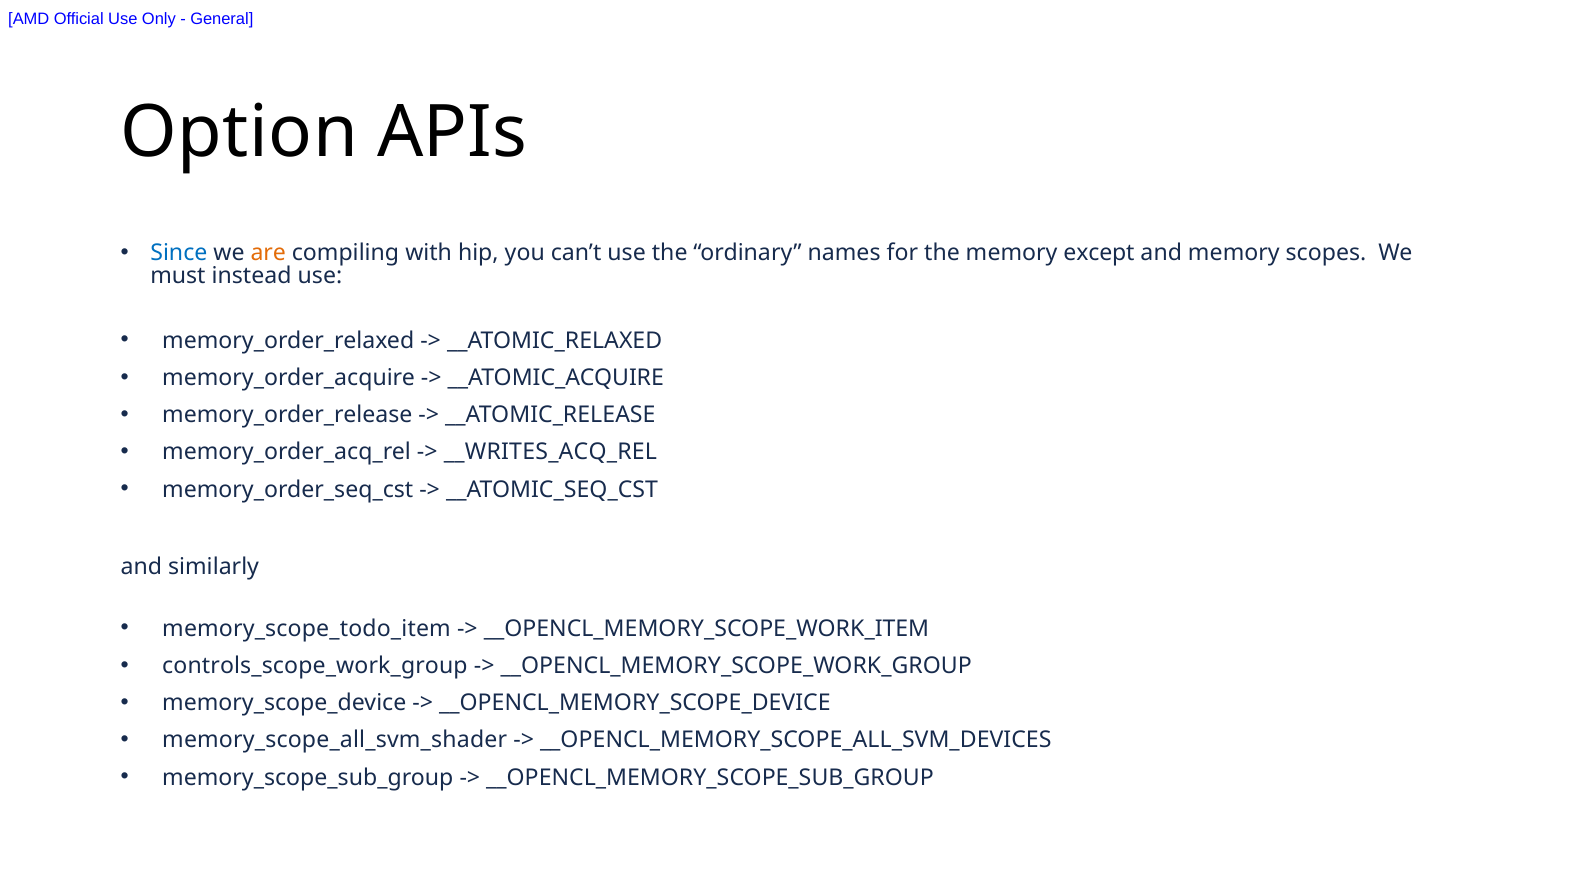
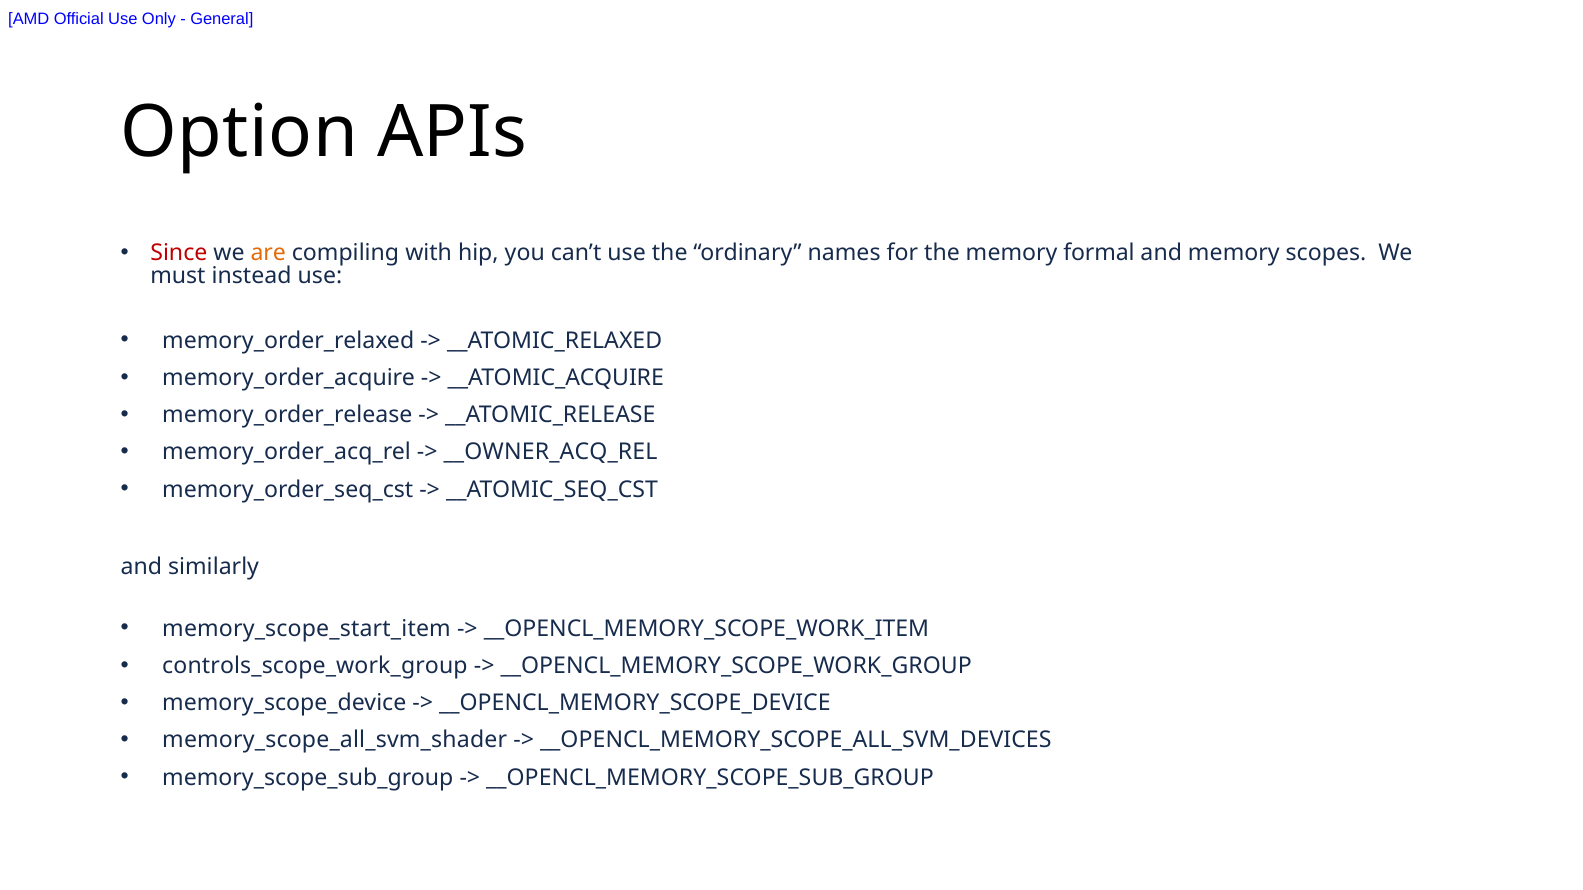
Since colour: blue -> red (179, 253)
except: except -> formal (1099, 253)
__WRITES_ACQ_REL: __WRITES_ACQ_REL -> __OWNER_ACQ_REL (551, 452)
memory_scope_todo_item: memory_scope_todo_item -> memory_scope_start_item (307, 629)
